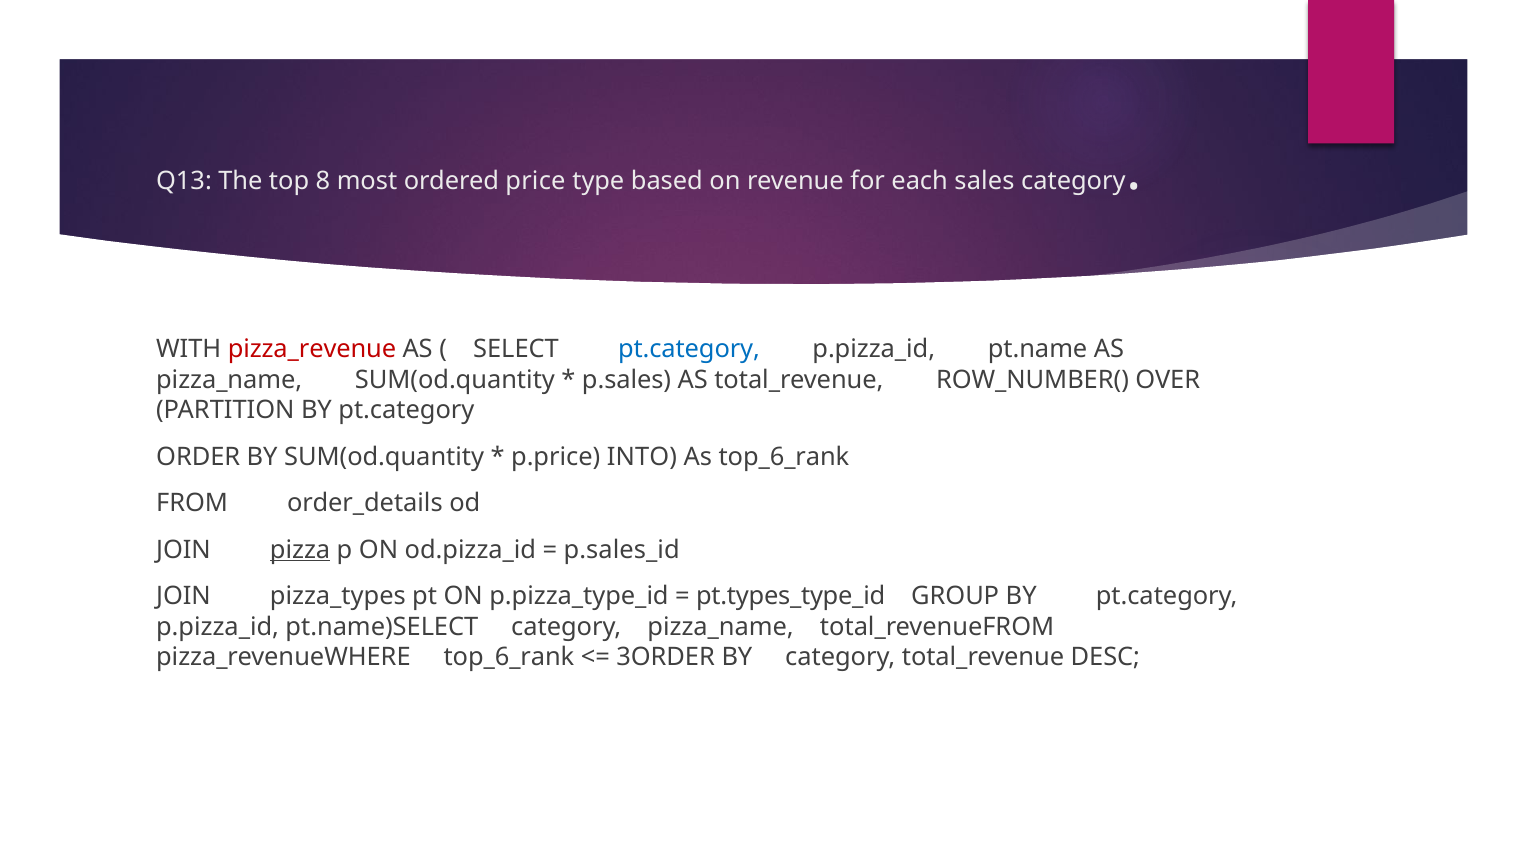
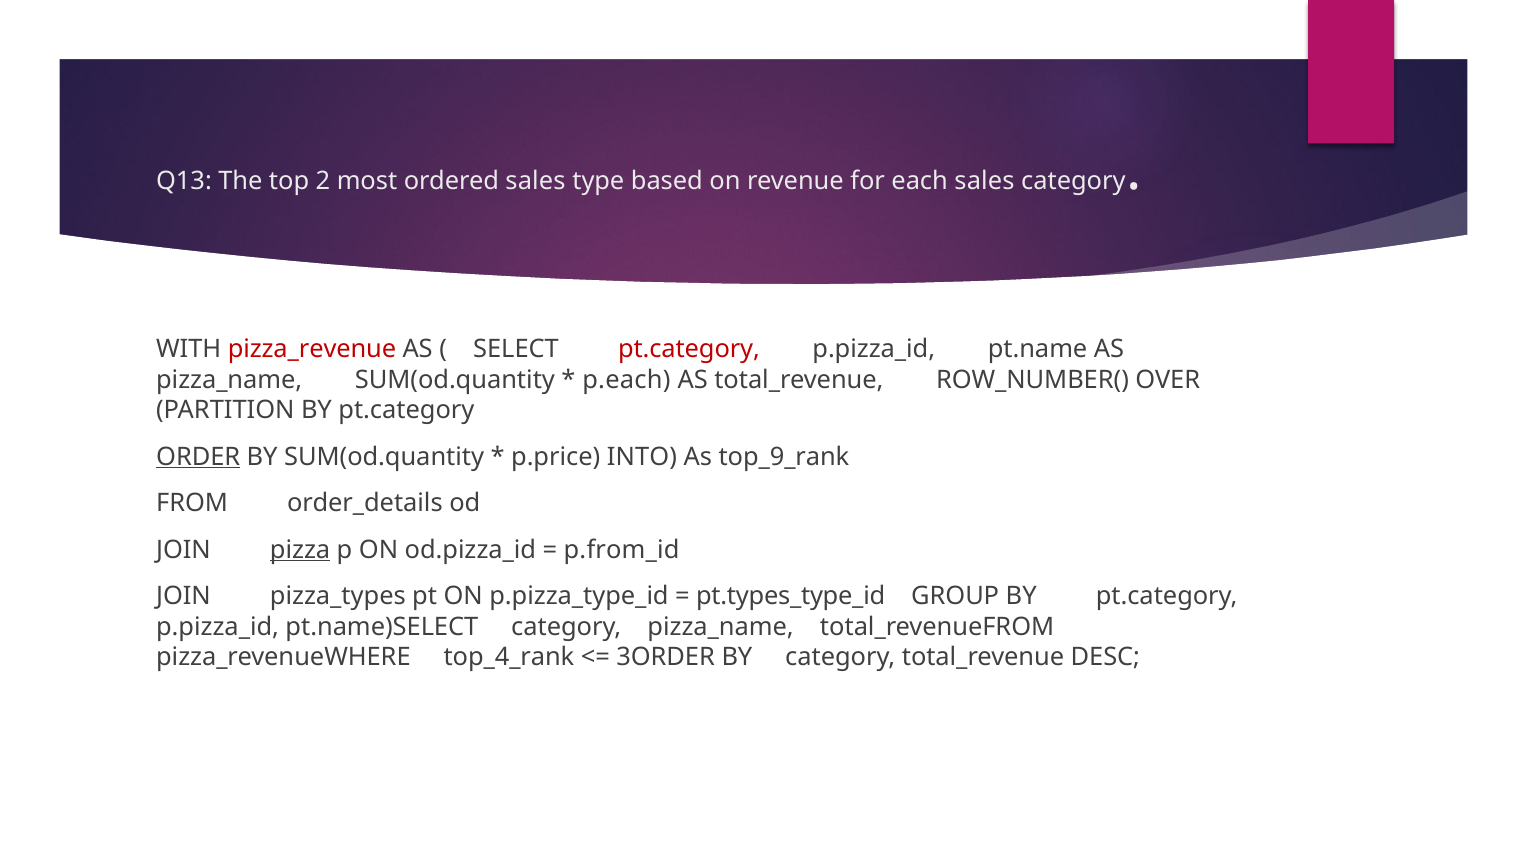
8: 8 -> 2 (323, 181)
ordered price: price -> sales (536, 181)
pt.category colour: blue -> red (689, 349)
p.sales: p.sales -> p.each (626, 380)
ORDER underline: none -> present (198, 456)
As top_6_rank: top_6_rank -> top_9_rank (784, 456)
p.sales_id: p.sales_id -> p.from_id (622, 549)
pizza_revenueWHERE top_6_rank: top_6_rank -> top_4_rank (509, 657)
